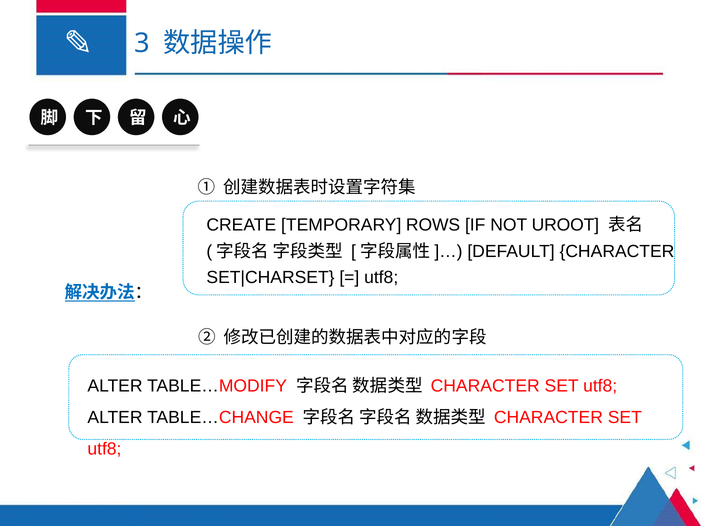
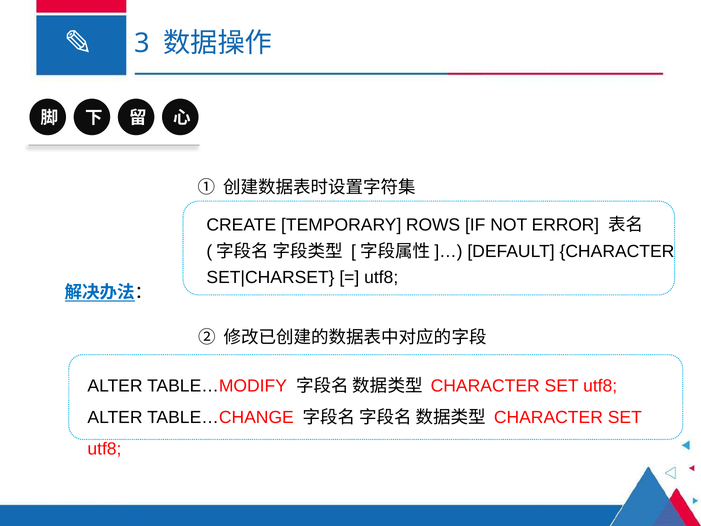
UROOT: UROOT -> ERROR (565, 225)
